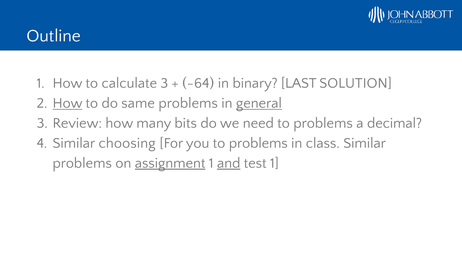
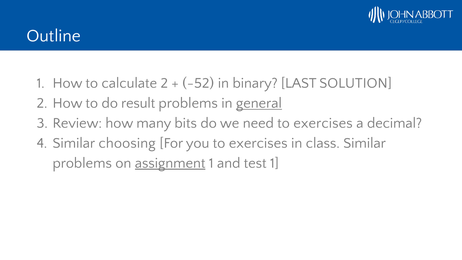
calculate 3: 3 -> 2 (164, 83)
-64: -64 -> -52 (198, 83)
How underline: present -> none (68, 103)
same: same -> result (138, 103)
need to problems: problems -> exercises (323, 123)
you to problems: problems -> exercises (258, 143)
and underline: present -> none (229, 163)
